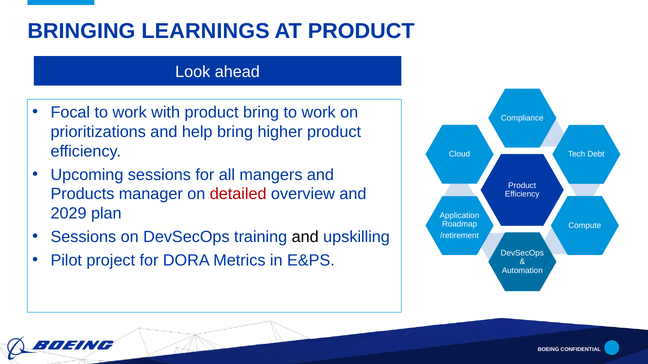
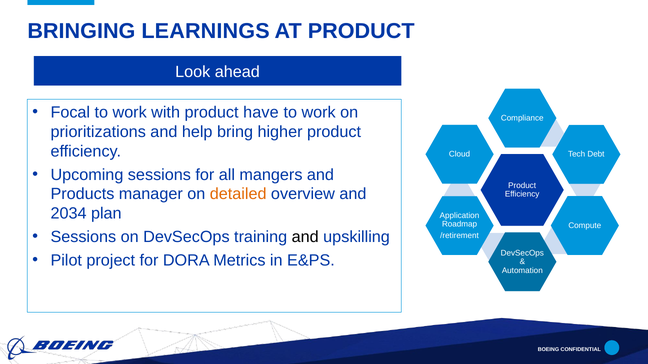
product bring: bring -> have (261, 113)
detailed colour: red -> orange (238, 194)
2029: 2029 -> 2034 (69, 214)
